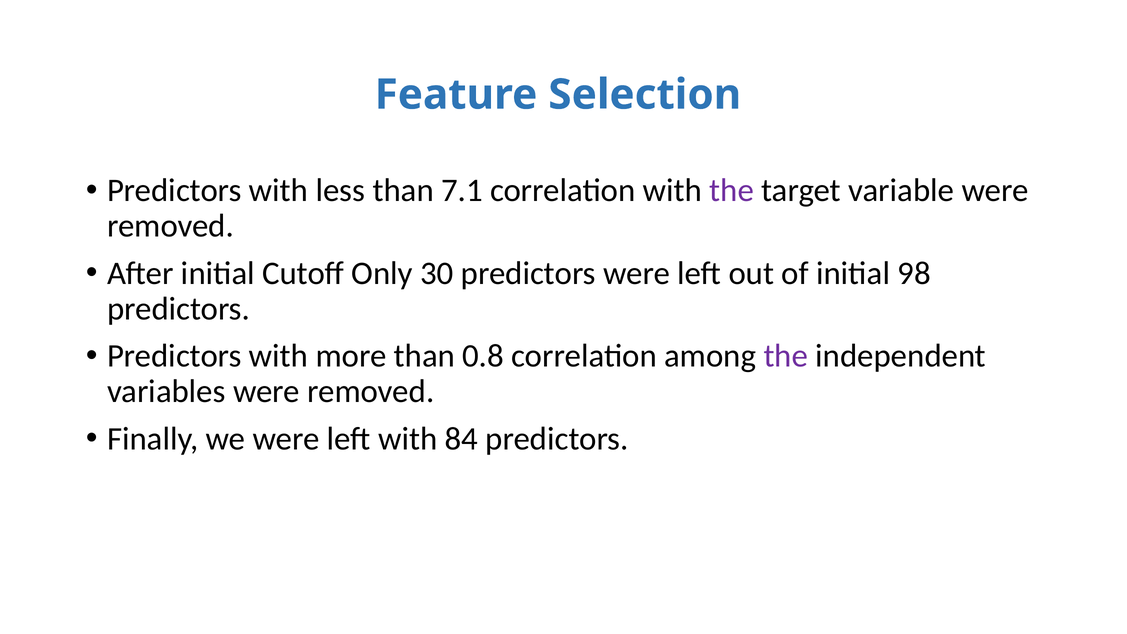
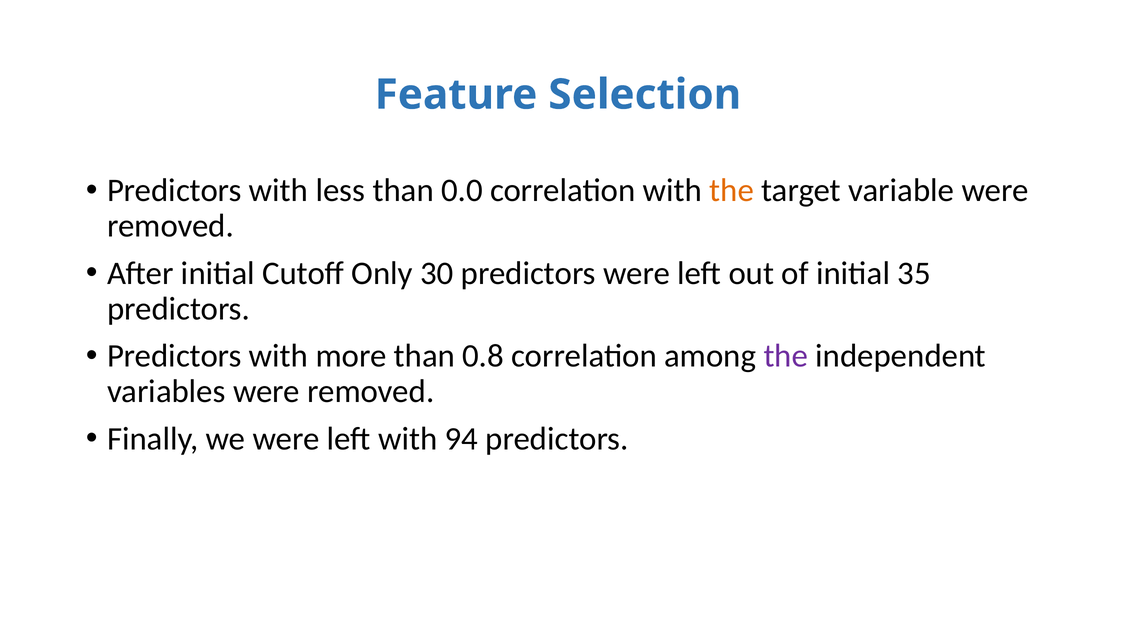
7.1: 7.1 -> 0.0 (462, 191)
the colour: purple -> orange (732, 191)
98: 98 -> 35 (914, 273)
84: 84 -> 94 (461, 439)
